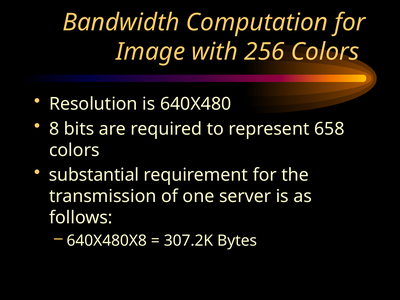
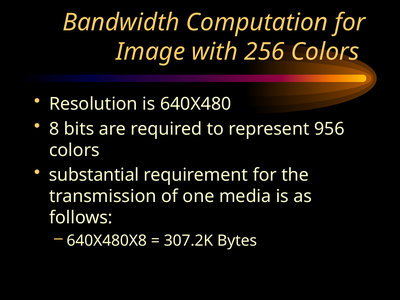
658: 658 -> 956 (329, 129)
server: server -> media (245, 196)
